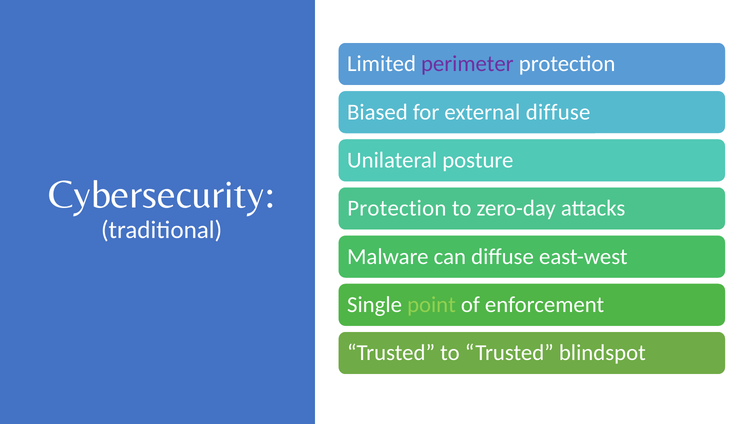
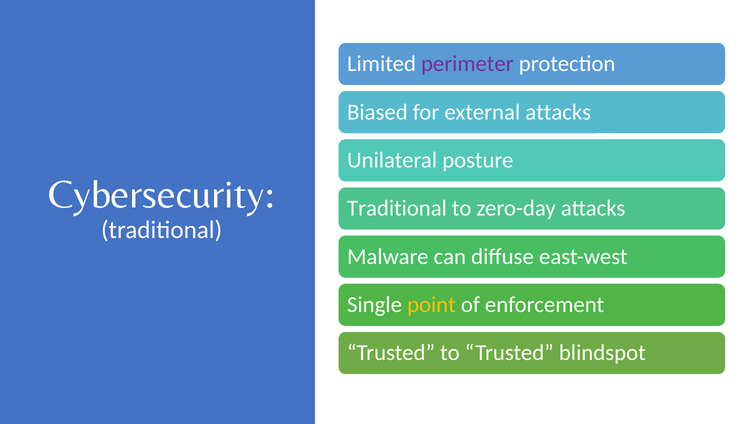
external diffuse: diffuse -> attacks (558, 112)
Protection: Protection -> Traditional (397, 208)
point colour: light green -> yellow (431, 305)
